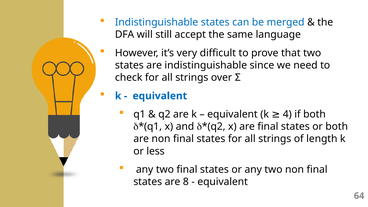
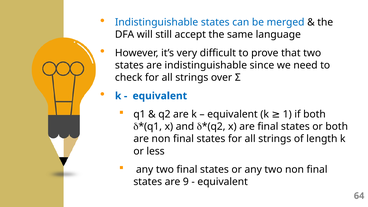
4: 4 -> 1 (287, 114)
8: 8 -> 9 (186, 182)
